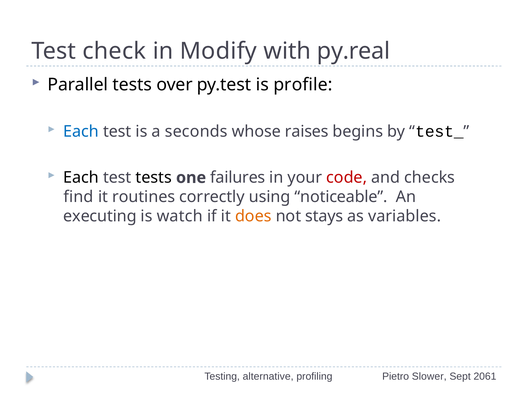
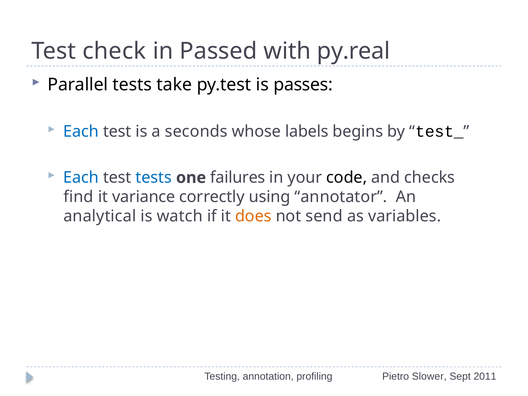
Modify: Modify -> Passed (218, 51)
over: over -> take (174, 85)
profile: profile -> passes (303, 85)
raises: raises -> labels (307, 132)
Each colour: black -> blue (81, 178)
tests colour: black -> blue (154, 178)
code colour: red -> black (347, 178)
routines: routines -> variance (144, 197)
noticeable: noticeable -> annotator (341, 197)
executing: executing -> analytical (100, 216)
stays: stays -> send (324, 216)
alternative: alternative -> annotation (268, 377)
2061: 2061 -> 2011 (485, 377)
